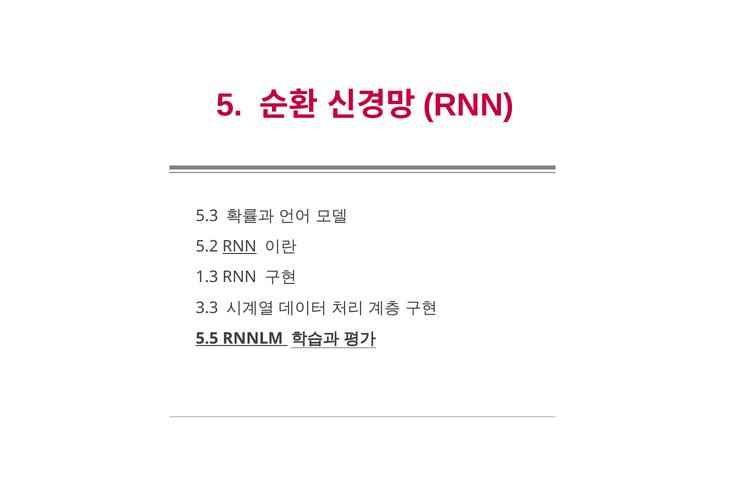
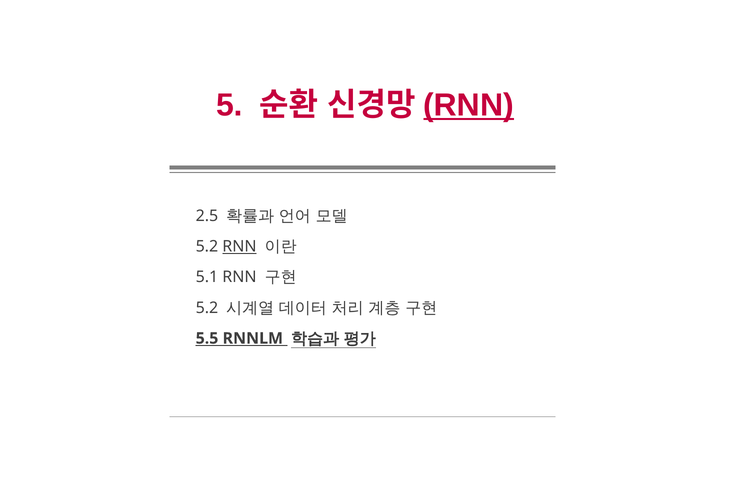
RNN underline: none -> present (469, 105)
5.3: 5.3 -> 2.5 (207, 216)
1.3: 1.3 -> 5.1 (207, 277)
3.3: 3.3 -> 5.2 (207, 308)
